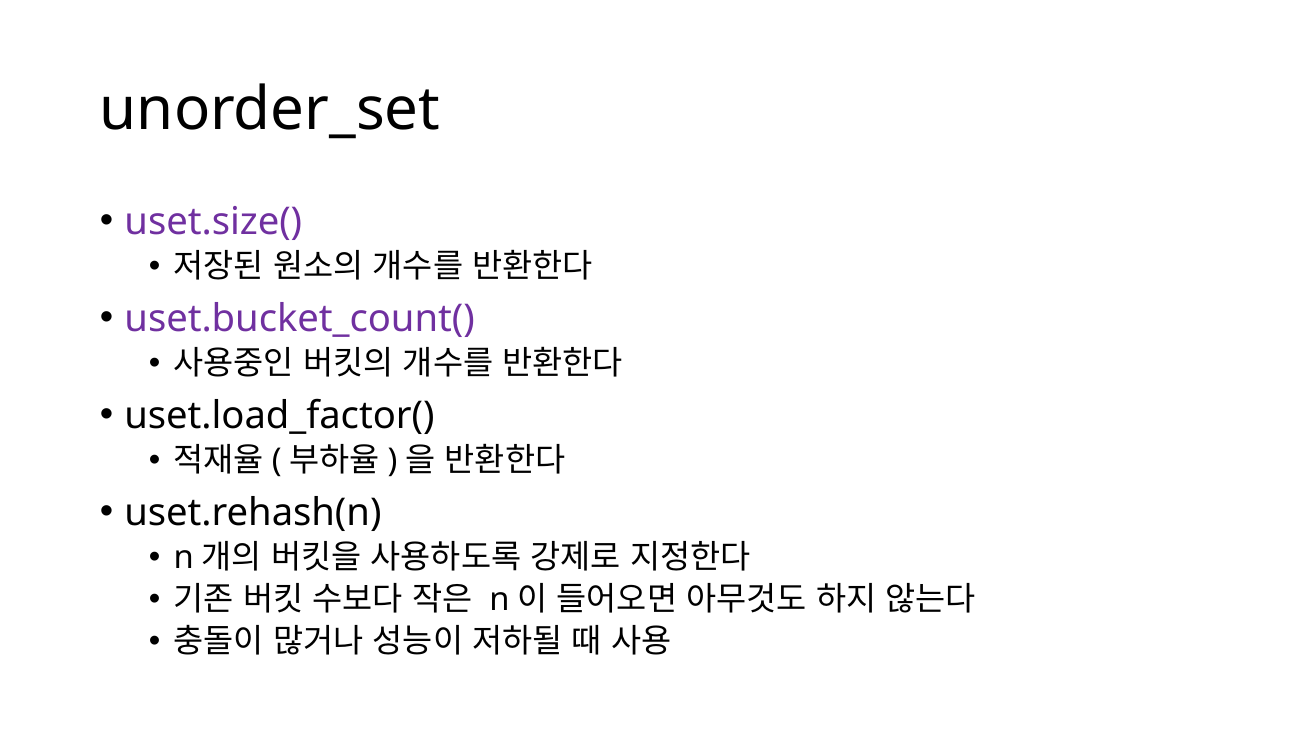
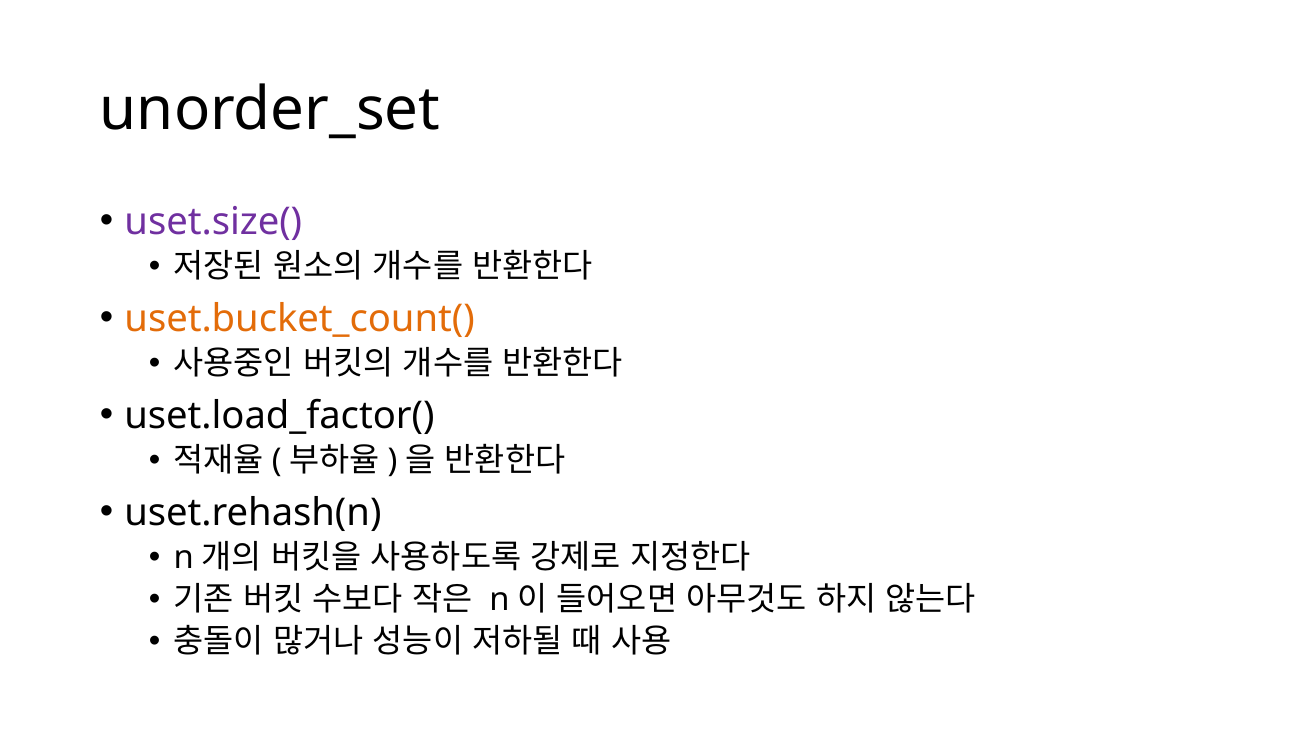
uset.bucket_count( colour: purple -> orange (300, 318)
